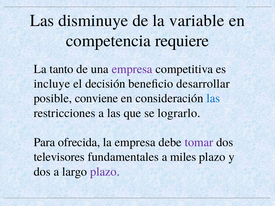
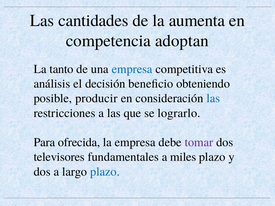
disminuye: disminuye -> cantidades (93, 21)
variable: variable -> aumenta (197, 21)
requiere: requiere -> adoptan (182, 41)
empresa colour: purple -> blue (132, 69)
incluye: incluye -> análisis (52, 84)
desarrollar: desarrollar -> obteniendo (203, 84)
conviene: conviene -> producir (96, 98)
plazo colour: purple -> blue (105, 172)
